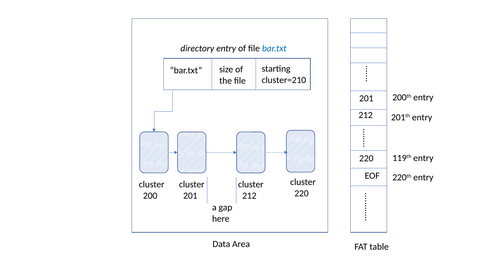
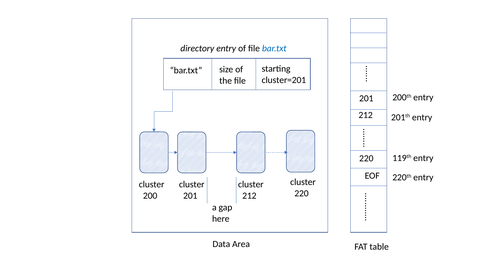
cluster=210: cluster=210 -> cluster=201 (284, 80)
